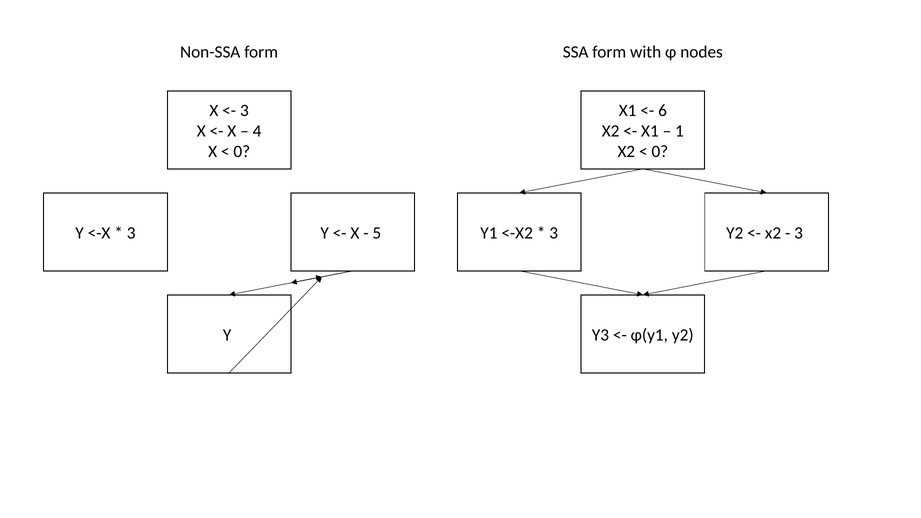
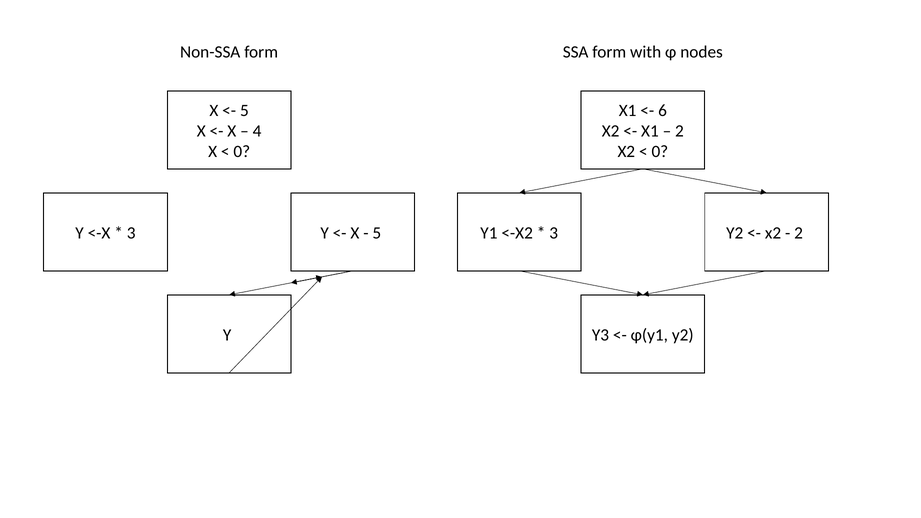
3: 3 -> 5 (244, 110)
1: 1 -> 2 (679, 131)
3: 3 -> 2 (799, 233)
